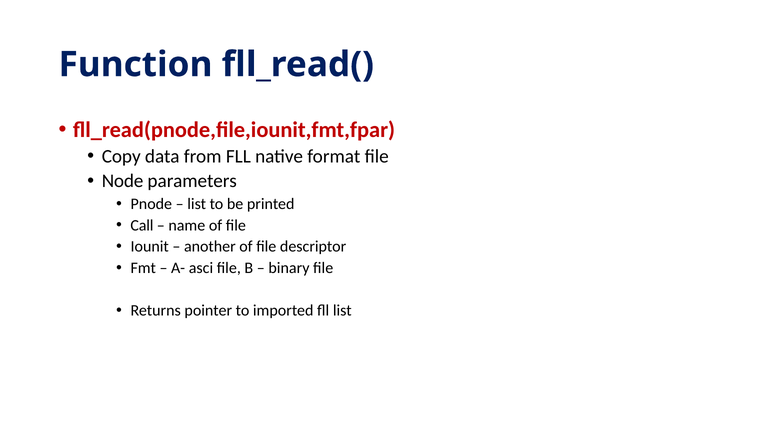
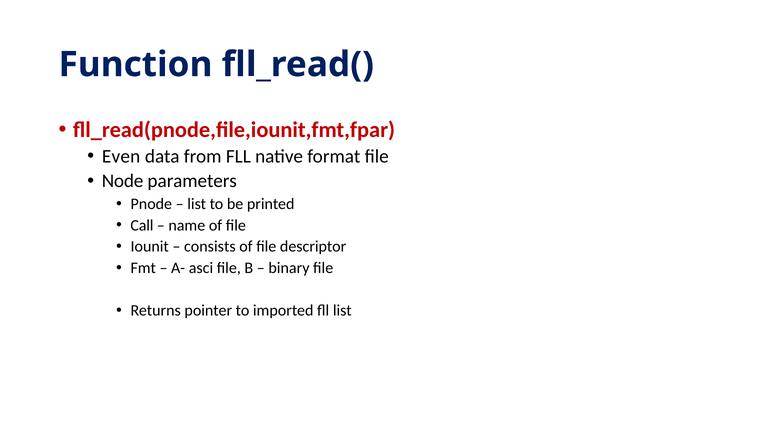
Copy: Copy -> Even (121, 156)
another: another -> consists (210, 247)
